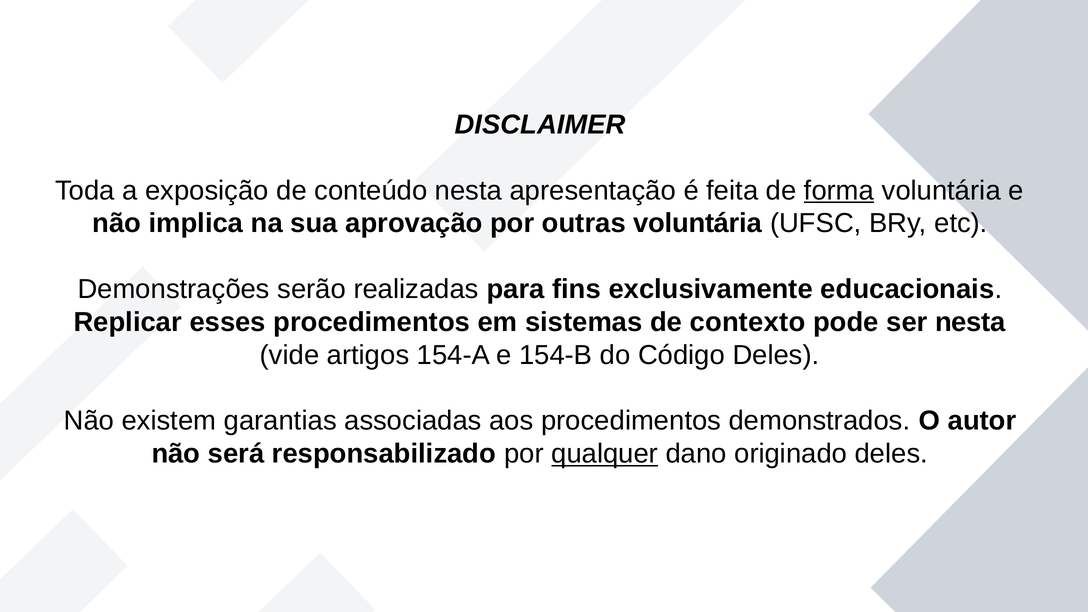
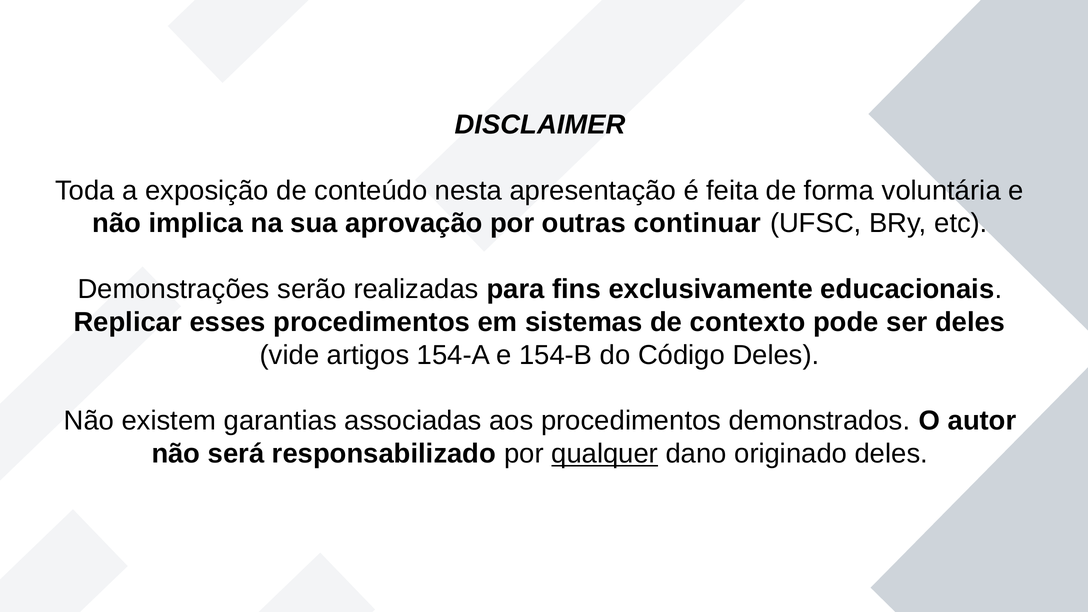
forma underline: present -> none (839, 191)
outras voluntária: voluntária -> continuar (697, 223)
ser nesta: nesta -> deles (970, 322)
